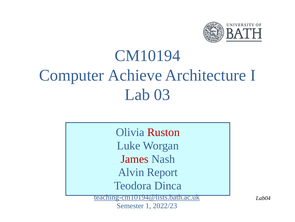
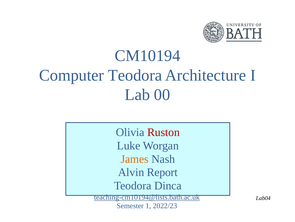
Computer Achieve: Achieve -> Teodora (135, 75)
03: 03 -> 00 (162, 94)
James colour: red -> orange (135, 158)
